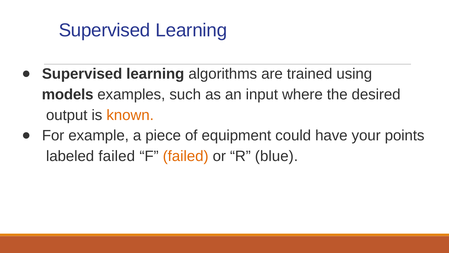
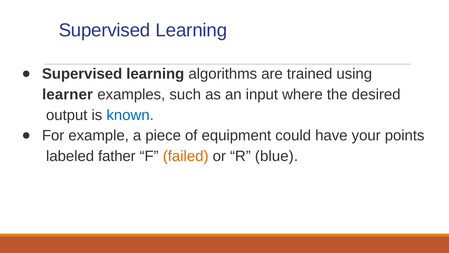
models: models -> learner (67, 94)
known colour: orange -> blue (130, 115)
labeled failed: failed -> father (117, 156)
